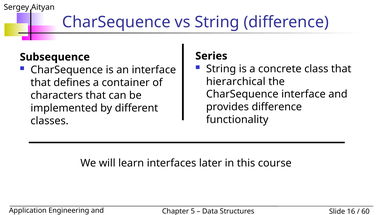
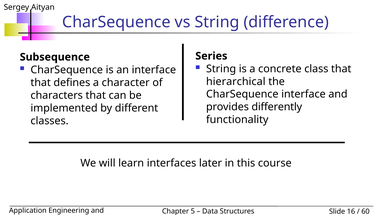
container: container -> character (126, 83)
provides difference: difference -> differently (277, 107)
